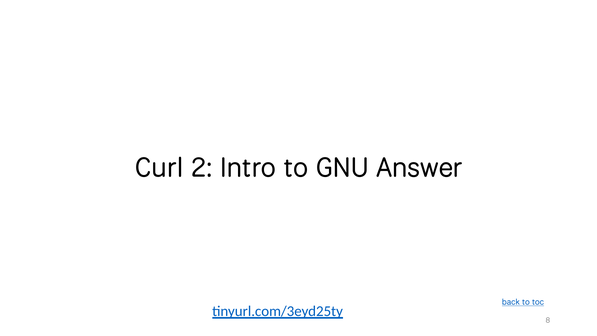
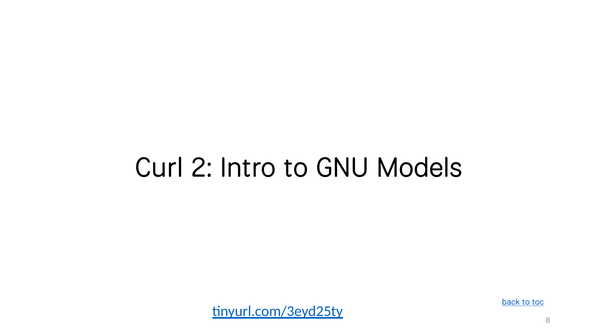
Answer: Answer -> Models (419, 168)
